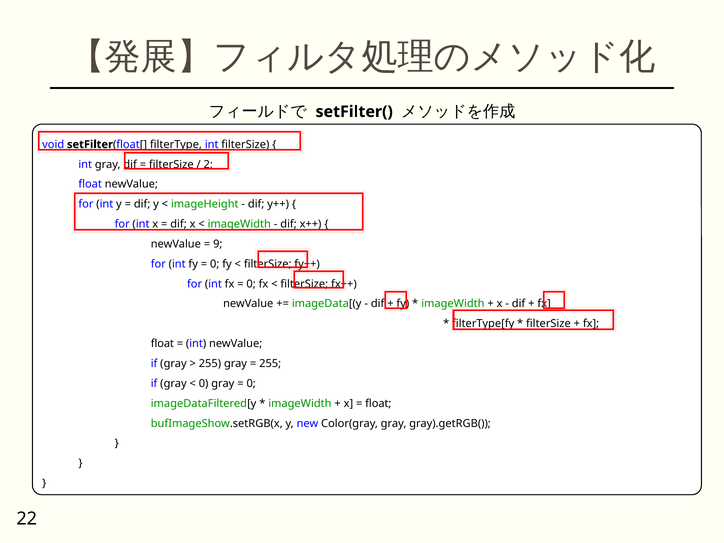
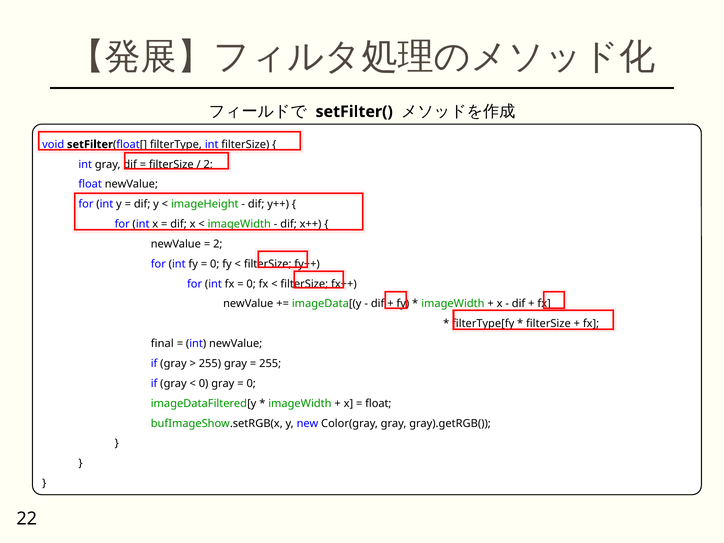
9: 9 -> 2 (218, 244)
float: float -> final (162, 344)
